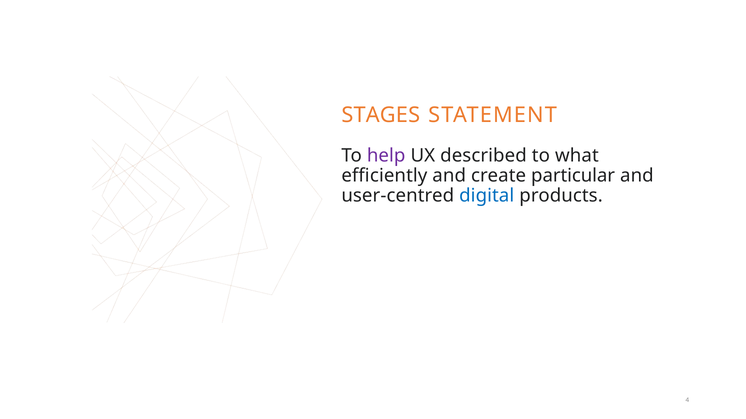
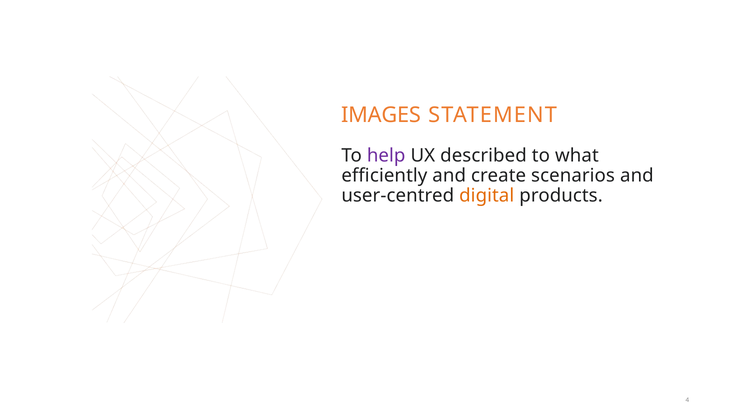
STAGES: STAGES -> IMAGES (381, 115)
particular: particular -> scenarios (573, 176)
digital colour: blue -> orange (487, 196)
